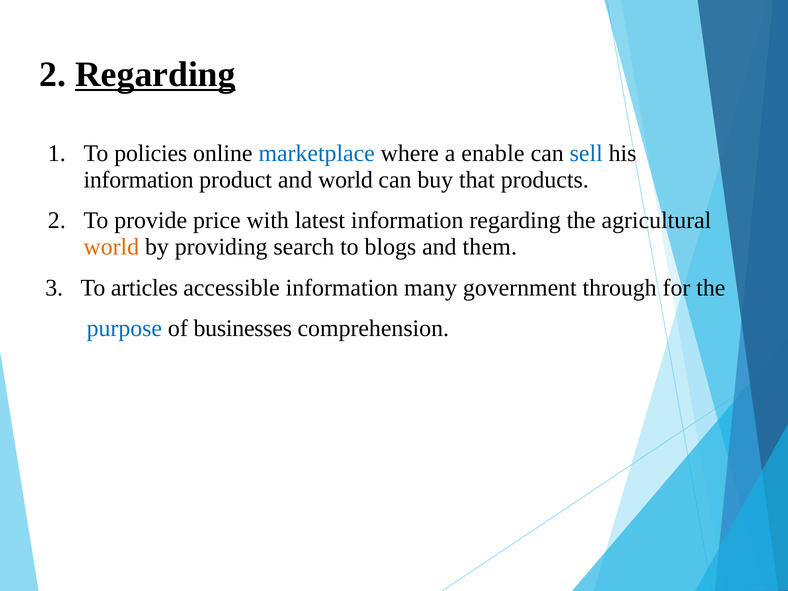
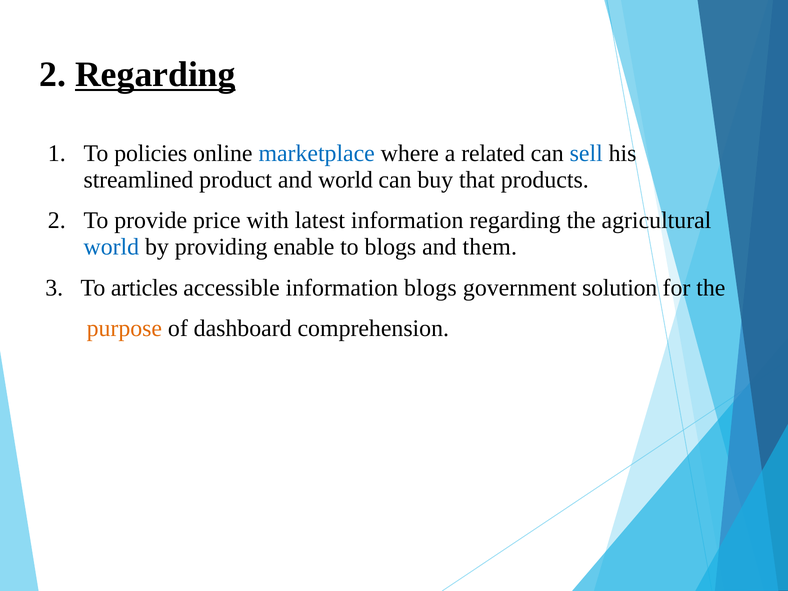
enable: enable -> related (493, 153)
information: information -> streamlined (139, 180)
world colour: orange -> blue (111, 247)
search: search -> enable (304, 247)
information many: many -> blogs (430, 288)
through: through -> solution (620, 288)
purpose colour: blue -> orange (124, 328)
businesses: businesses -> dashboard (243, 328)
